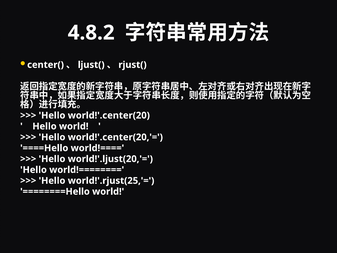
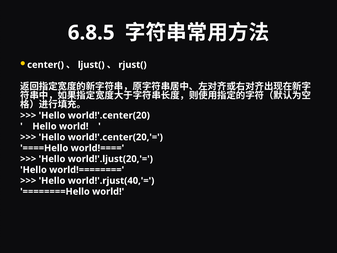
4.8.2: 4.8.2 -> 6.8.5 (91, 33)
world!'.rjust(25,'=: world!'.rjust(25,'= -> world!'.rjust(40,'= (111, 181)
